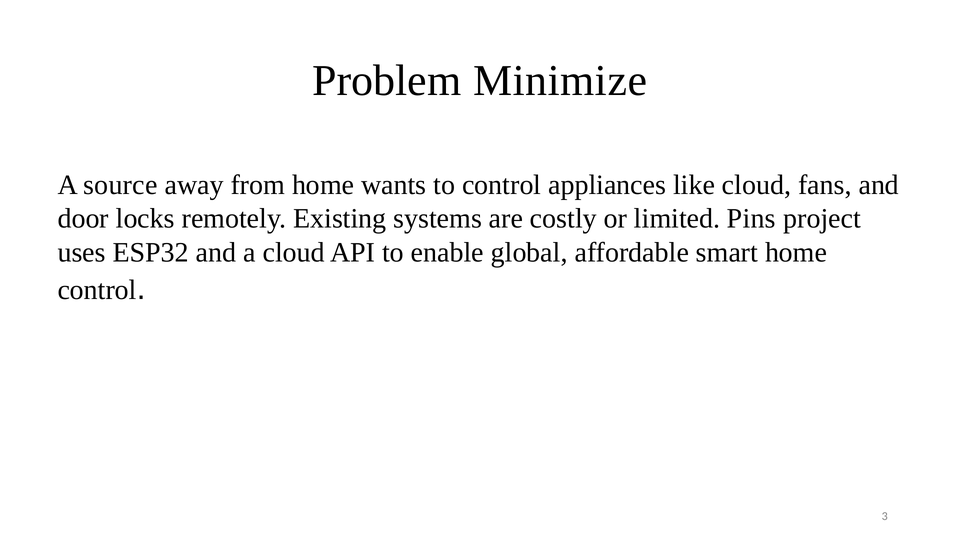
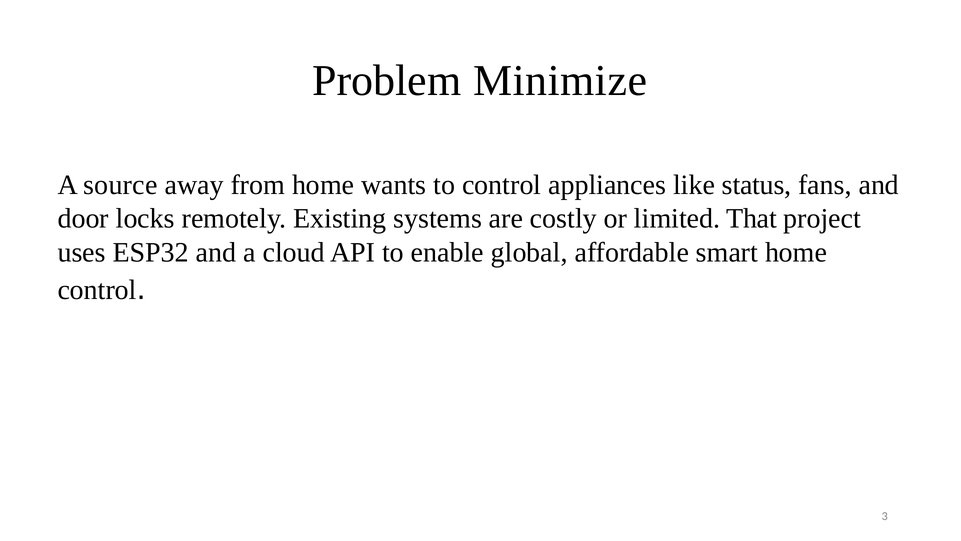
like cloud: cloud -> status (757, 185)
Pins: Pins -> That (752, 219)
